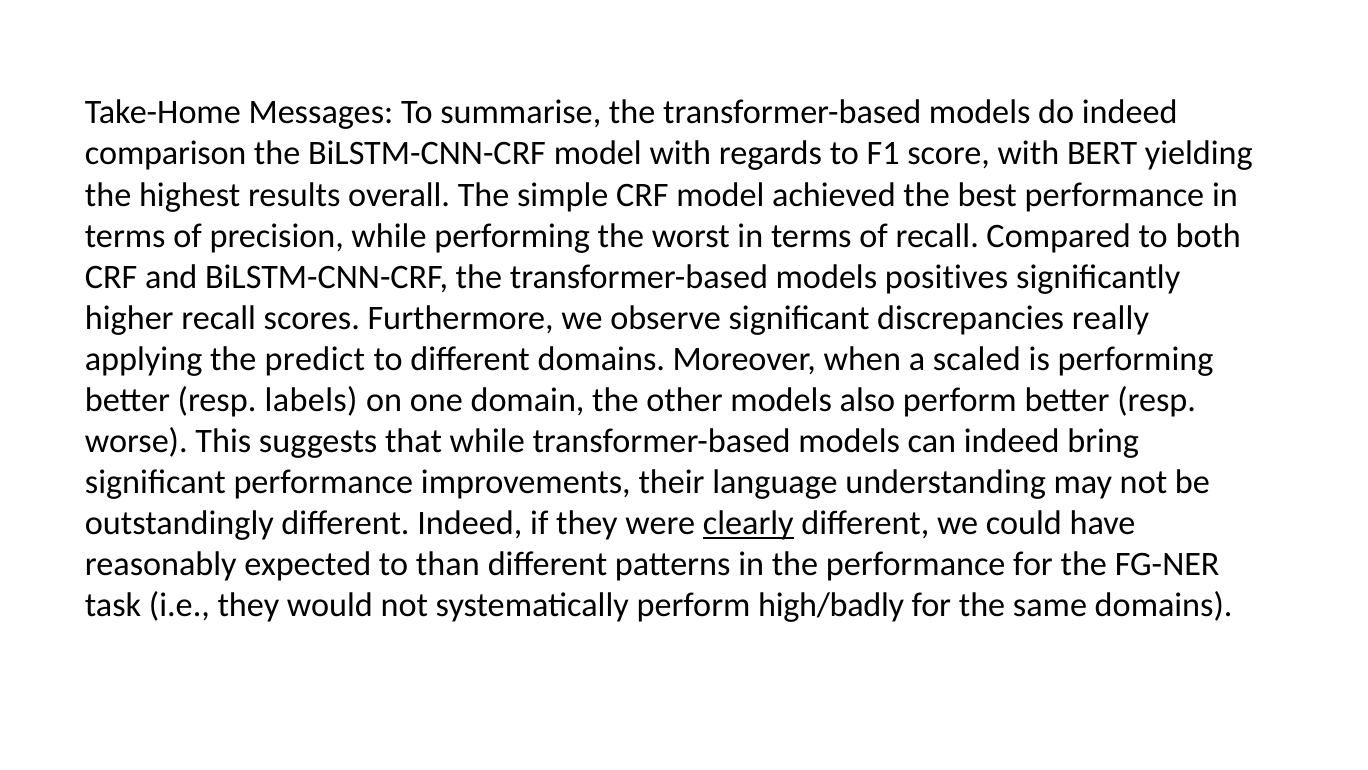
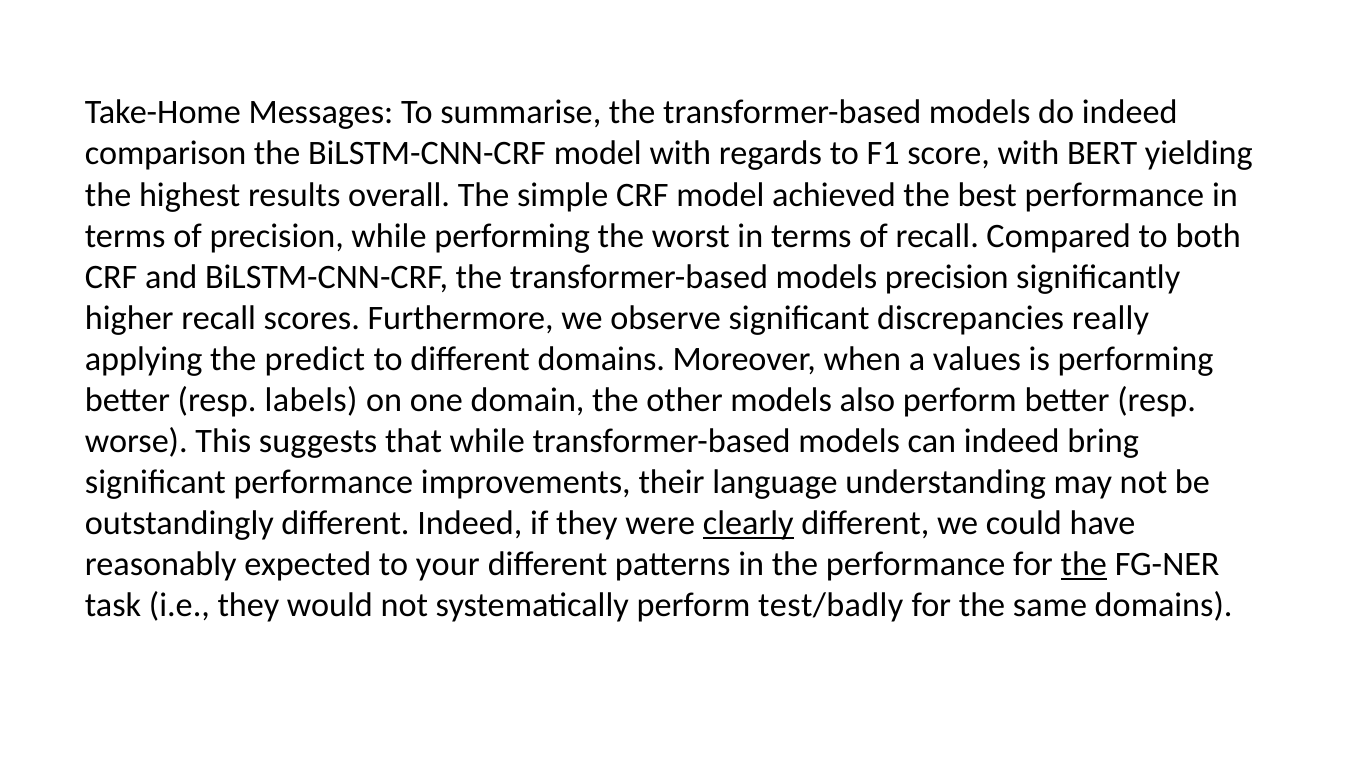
models positives: positives -> precision (947, 277)
scaled: scaled -> values (977, 359)
than: than -> your (448, 564)
the underline: none -> present (1084, 564)
high/badly: high/badly -> test/badly (831, 605)
